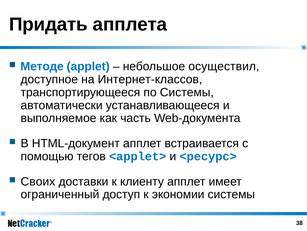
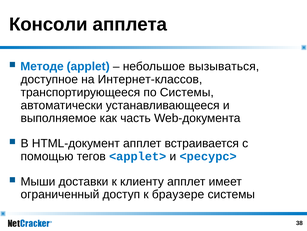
Придать: Придать -> Консоли (48, 24)
осуществил: осуществил -> вызываться (224, 66)
Своих: Своих -> Мыши (38, 181)
экономии: экономии -> браузере (178, 194)
